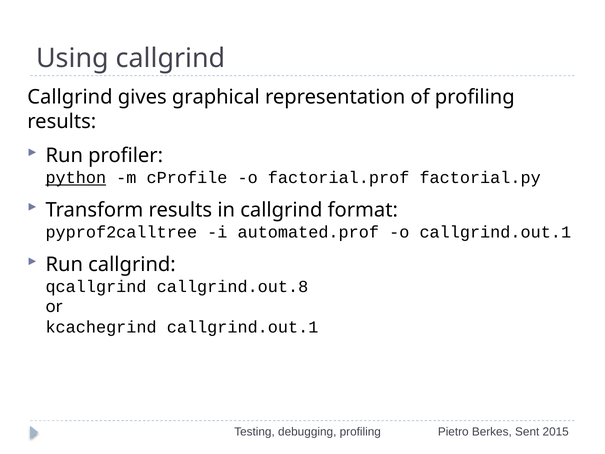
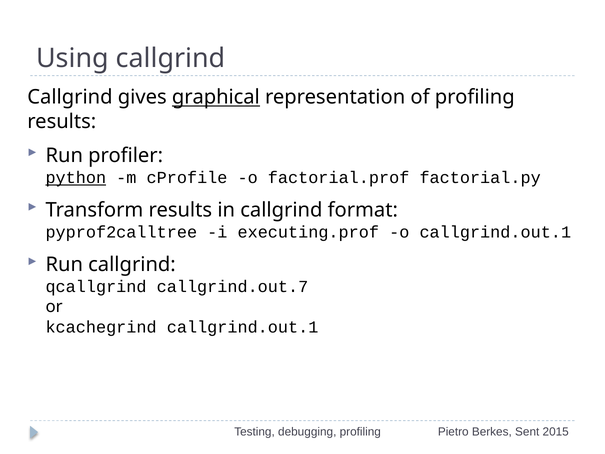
graphical underline: none -> present (216, 97)
automated.prof: automated.prof -> executing.prof (308, 232)
callgrind.out.8: callgrind.out.8 -> callgrind.out.7 (232, 287)
